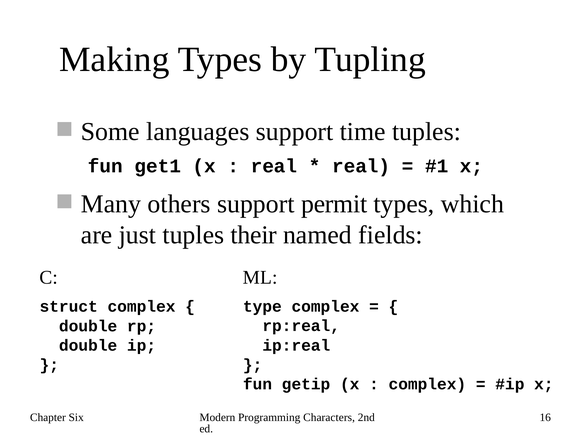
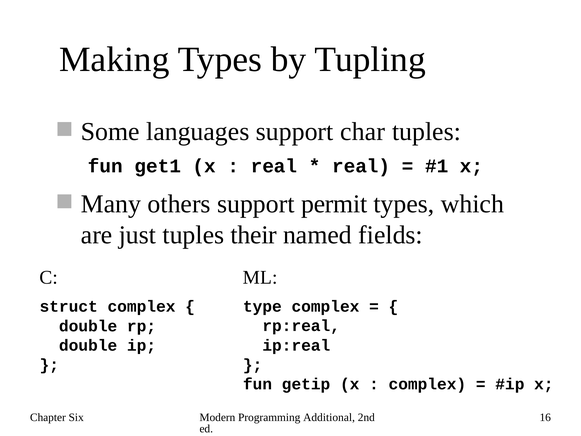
time: time -> char (363, 132)
Characters: Characters -> Additional (329, 417)
